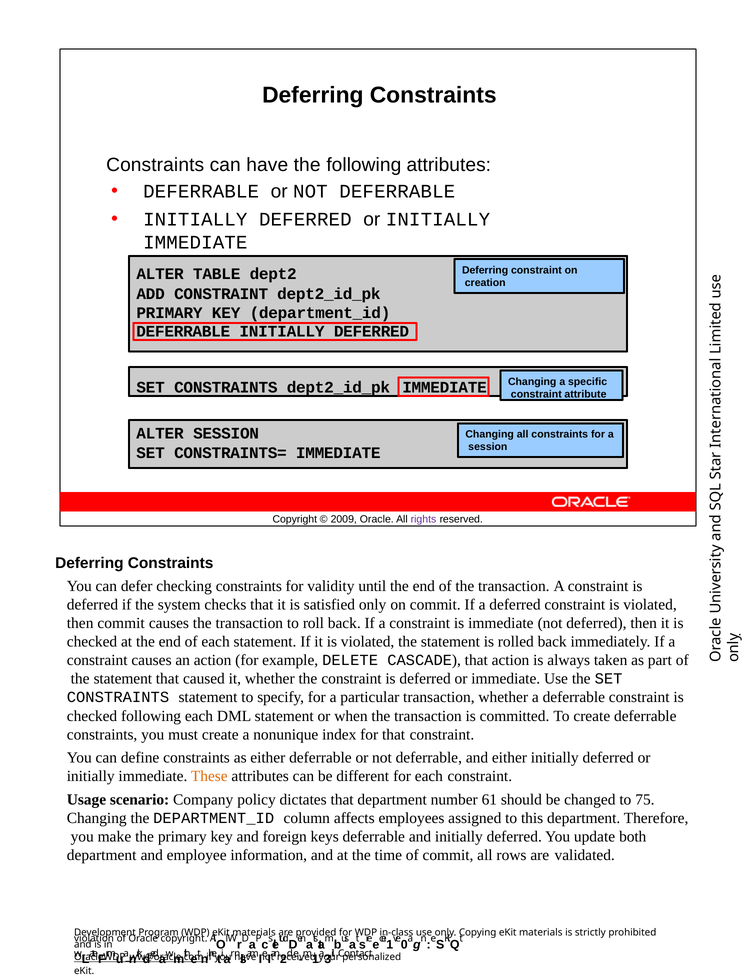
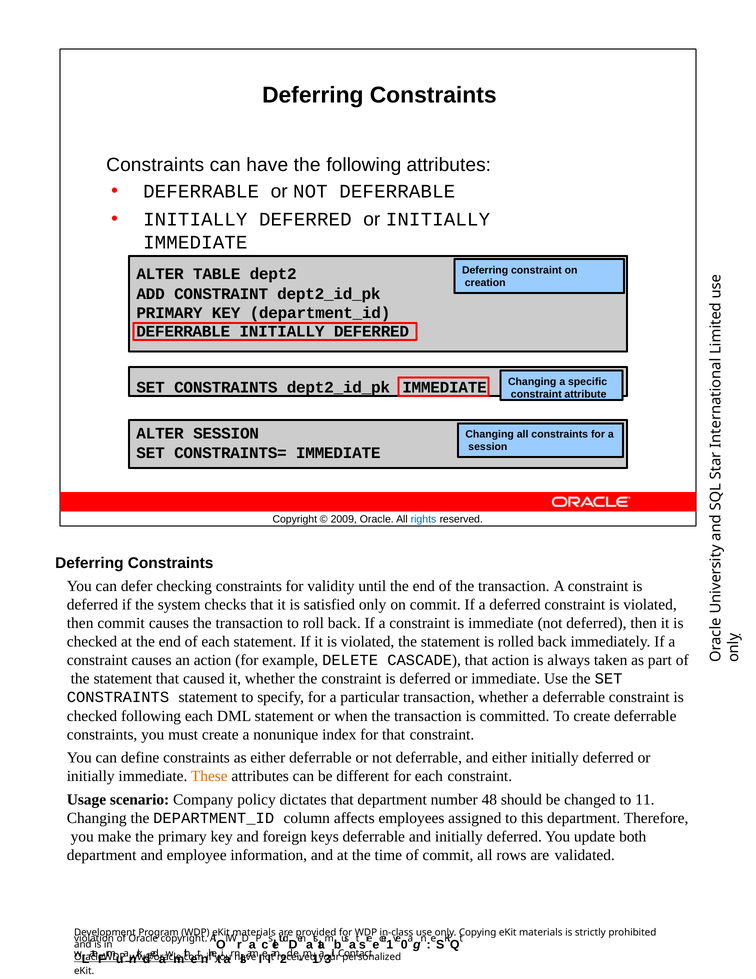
rights colour: purple -> blue (423, 519)
61: 61 -> 48 (489, 799)
75: 75 -> 11 (645, 799)
